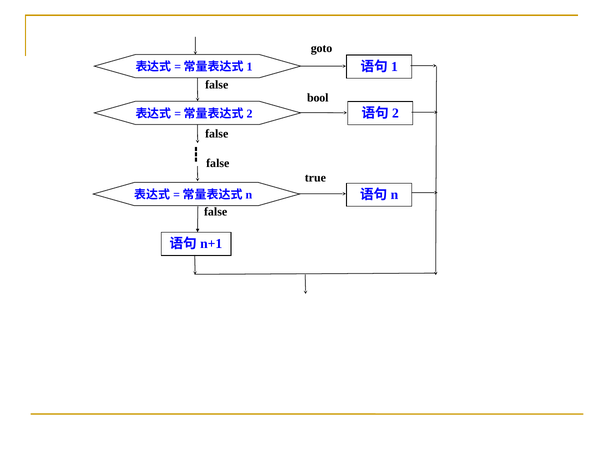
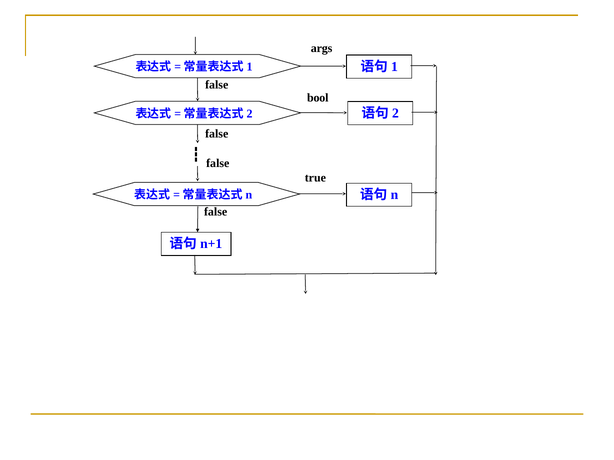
goto: goto -> args (322, 49)
